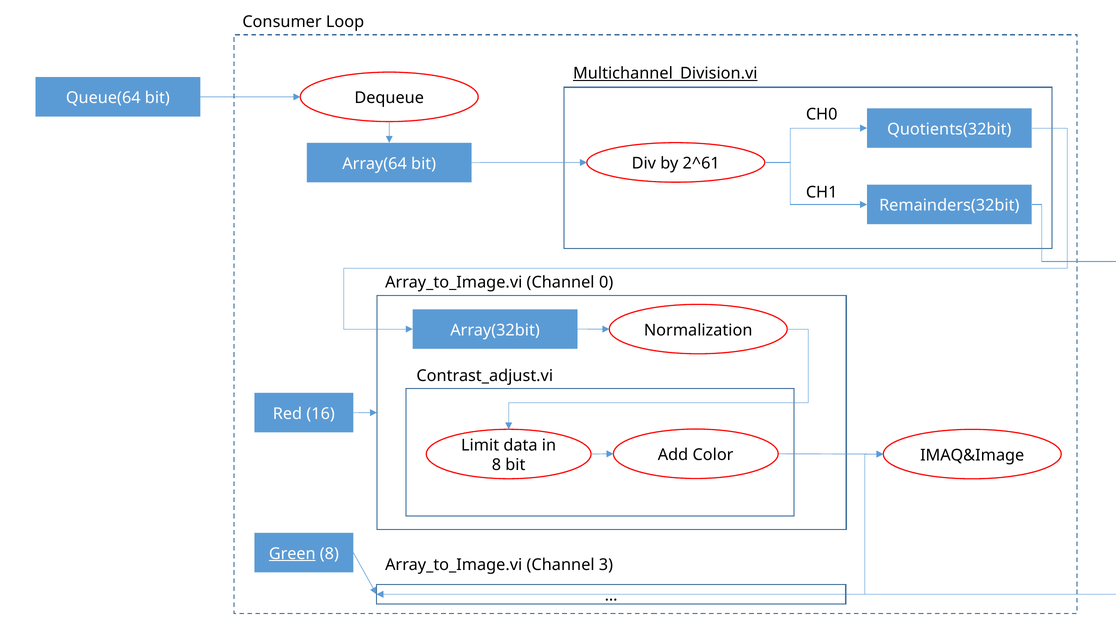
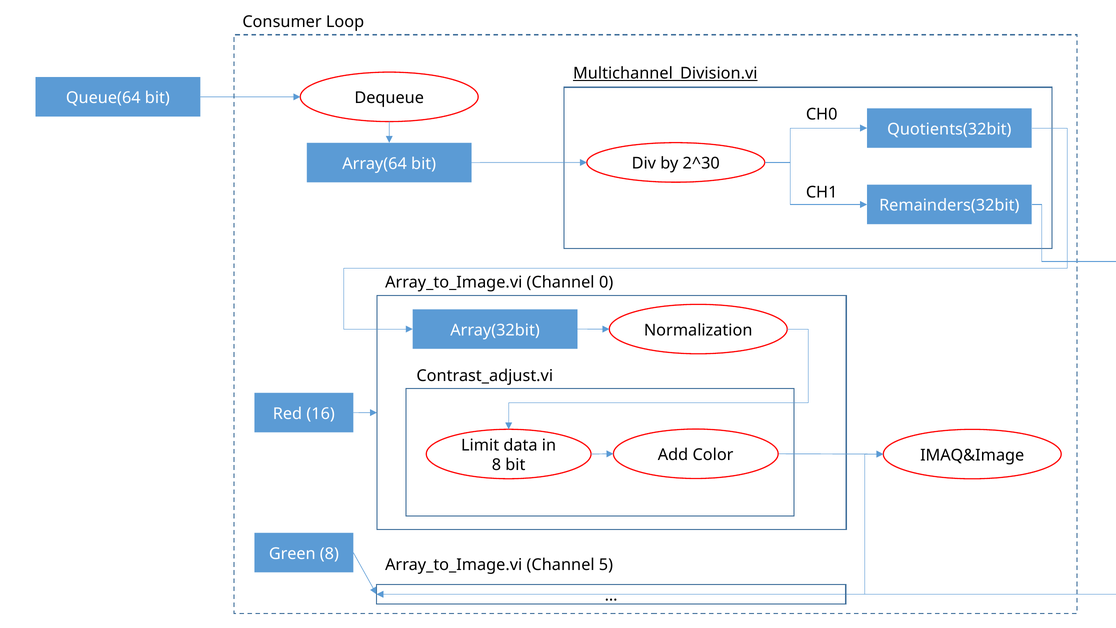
2^61: 2^61 -> 2^30 (701, 163)
Green underline: present -> none (292, 554)
3: 3 -> 5 (606, 565)
